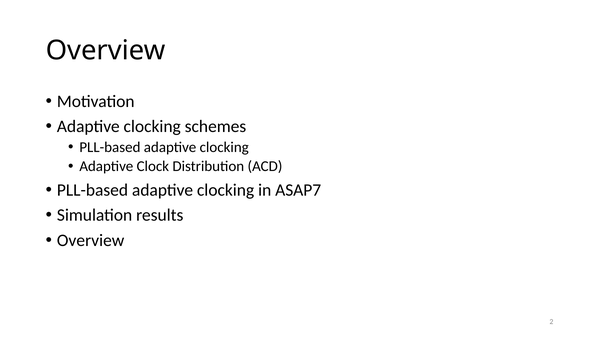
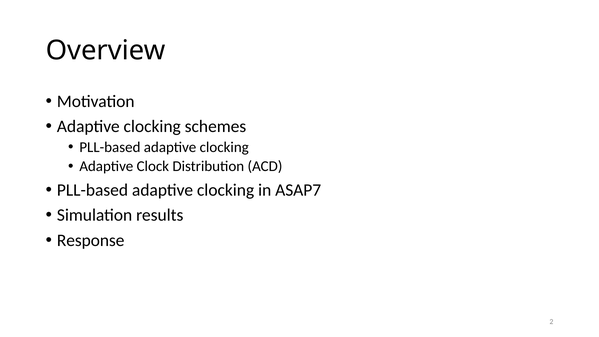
Overview: Overview -> Response (91, 240)
